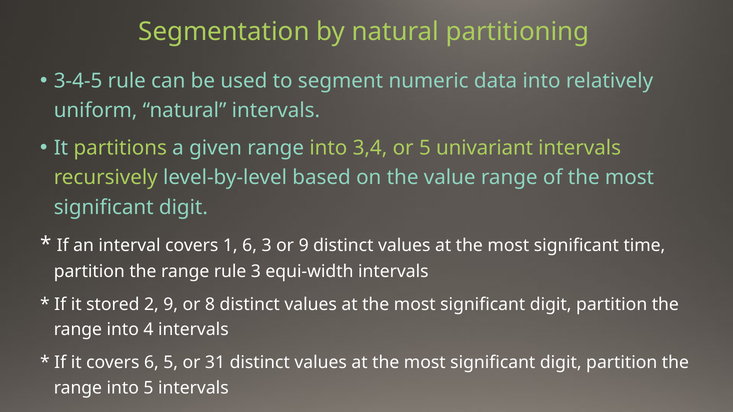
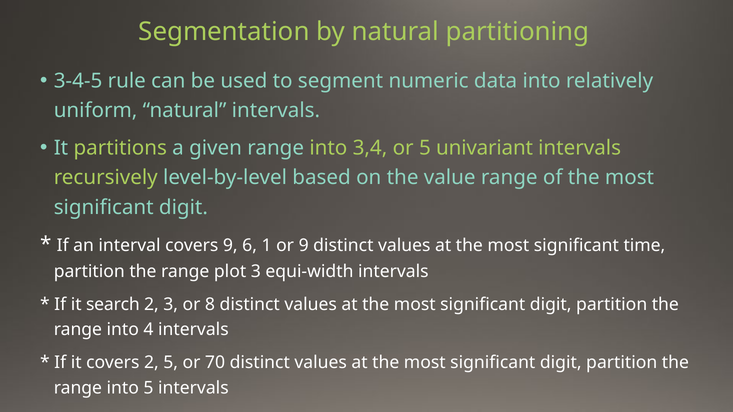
covers 1: 1 -> 9 (230, 246)
6 3: 3 -> 1 (267, 246)
range rule: rule -> plot (230, 272)
stored: stored -> search (113, 305)
2 9: 9 -> 3 (171, 305)
covers 6: 6 -> 2 (151, 363)
31: 31 -> 70 (215, 363)
